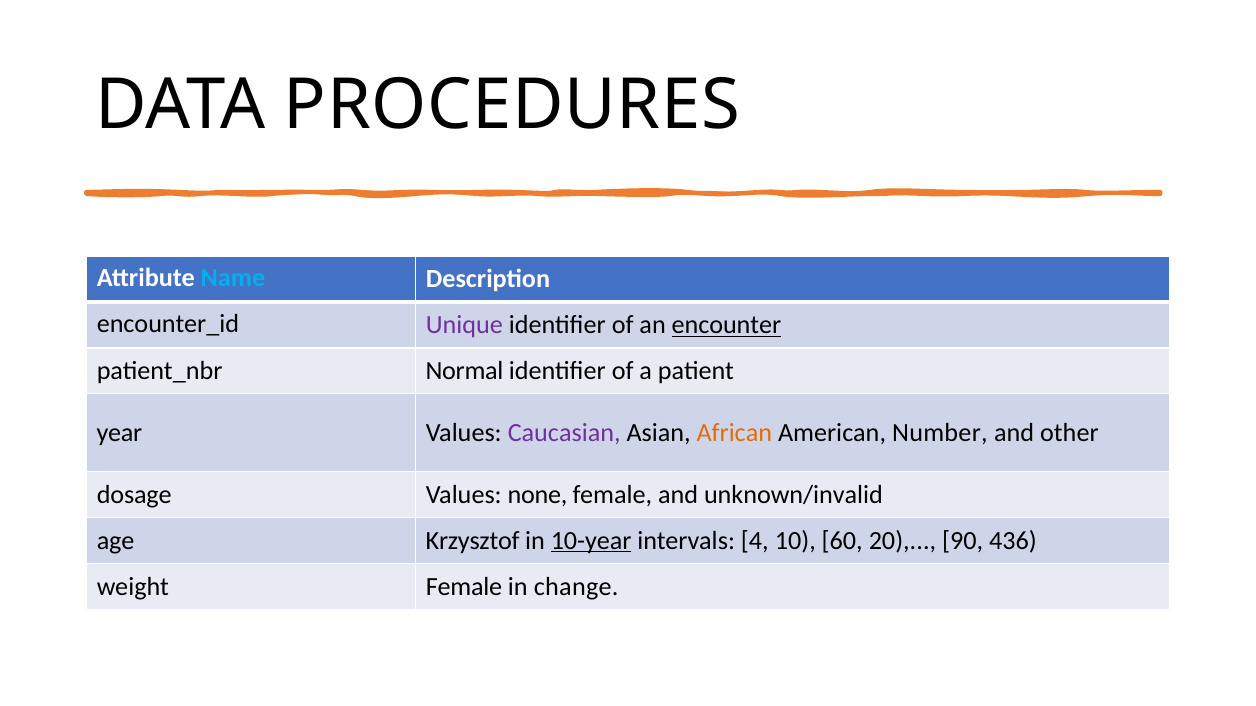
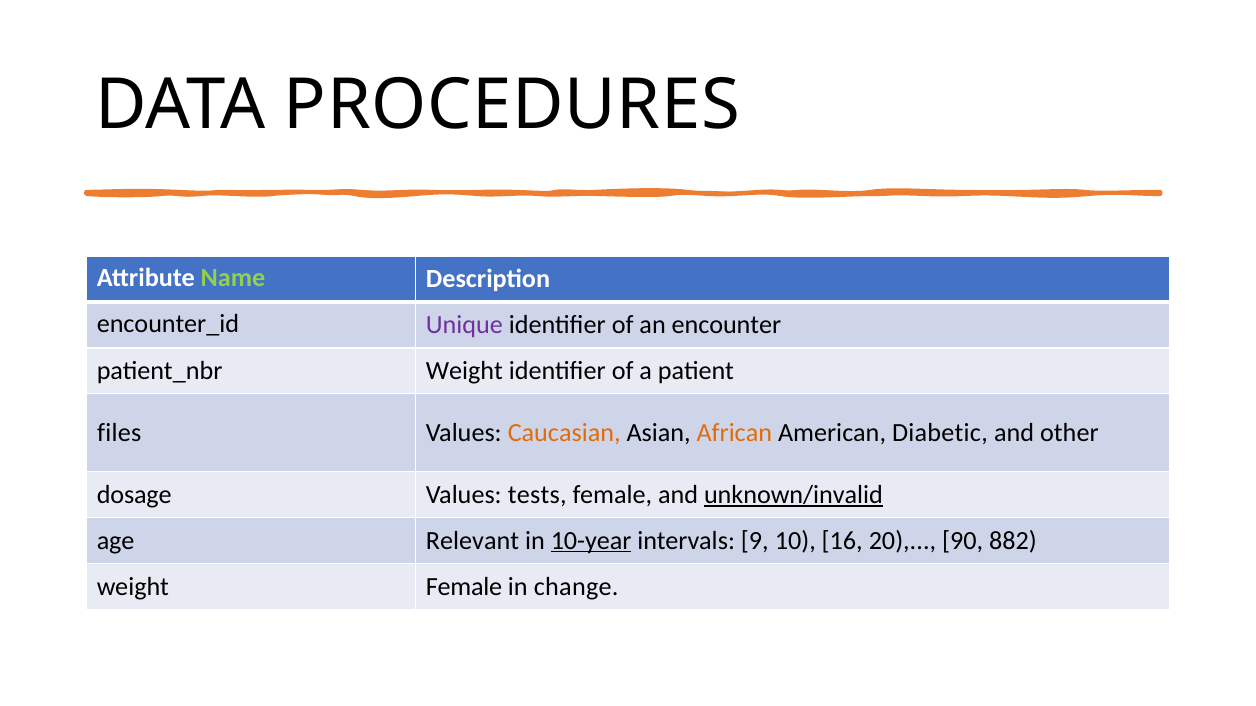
Name colour: light blue -> light green (233, 278)
encounter underline: present -> none (726, 326)
Normal: Normal -> Weight (464, 371)
year: year -> files (119, 433)
Caucasian colour: purple -> orange (564, 433)
Number: Number -> Diabetic (940, 433)
none: none -> tests (537, 495)
unknown/invalid underline: none -> present (793, 495)
Krzysztof: Krzysztof -> Relevant (472, 541)
4: 4 -> 9 (755, 541)
60: 60 -> 16 (842, 541)
436: 436 -> 882 (1013, 541)
